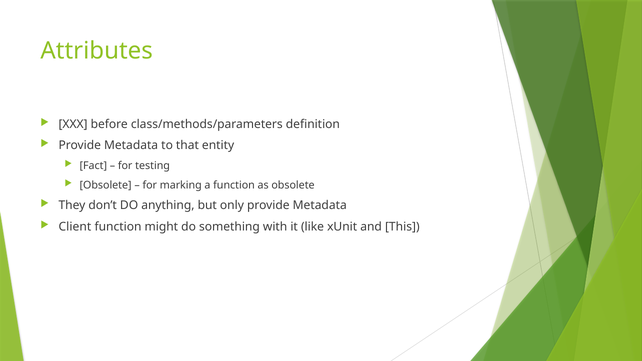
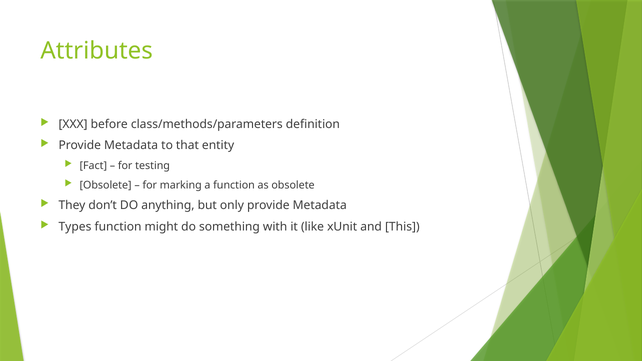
Client: Client -> Types (75, 227)
